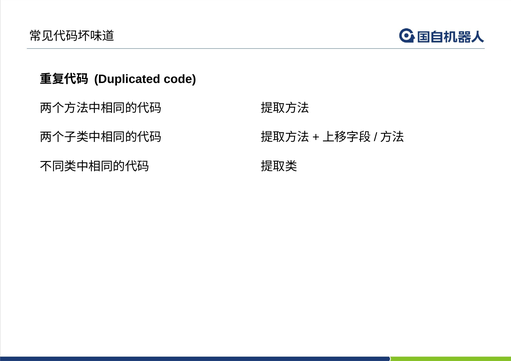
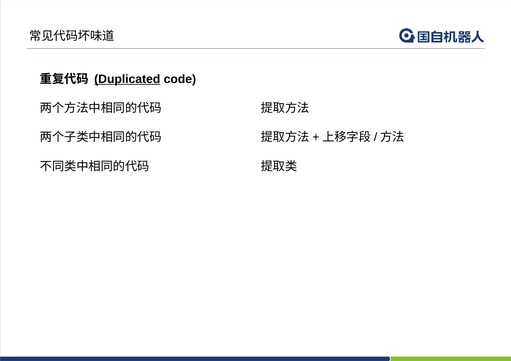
Duplicated underline: none -> present (127, 79)
